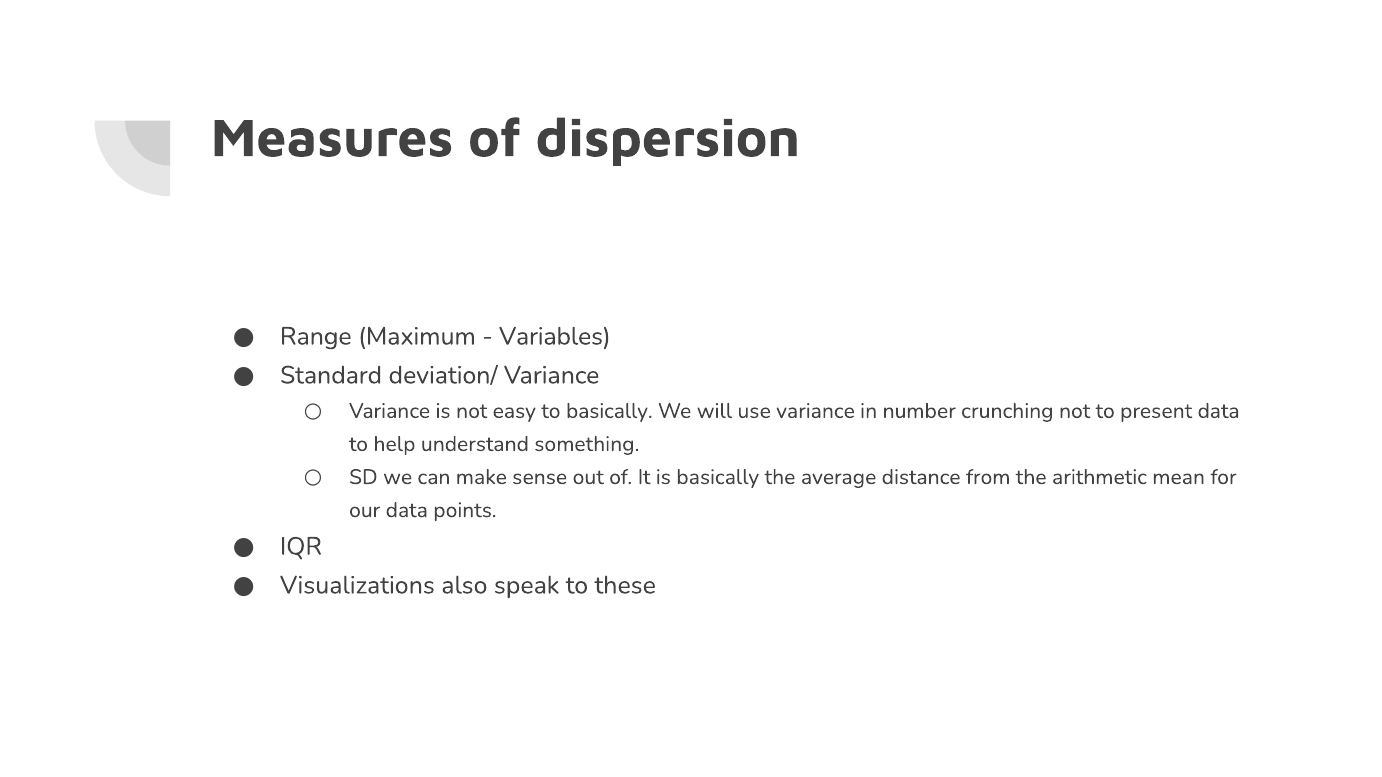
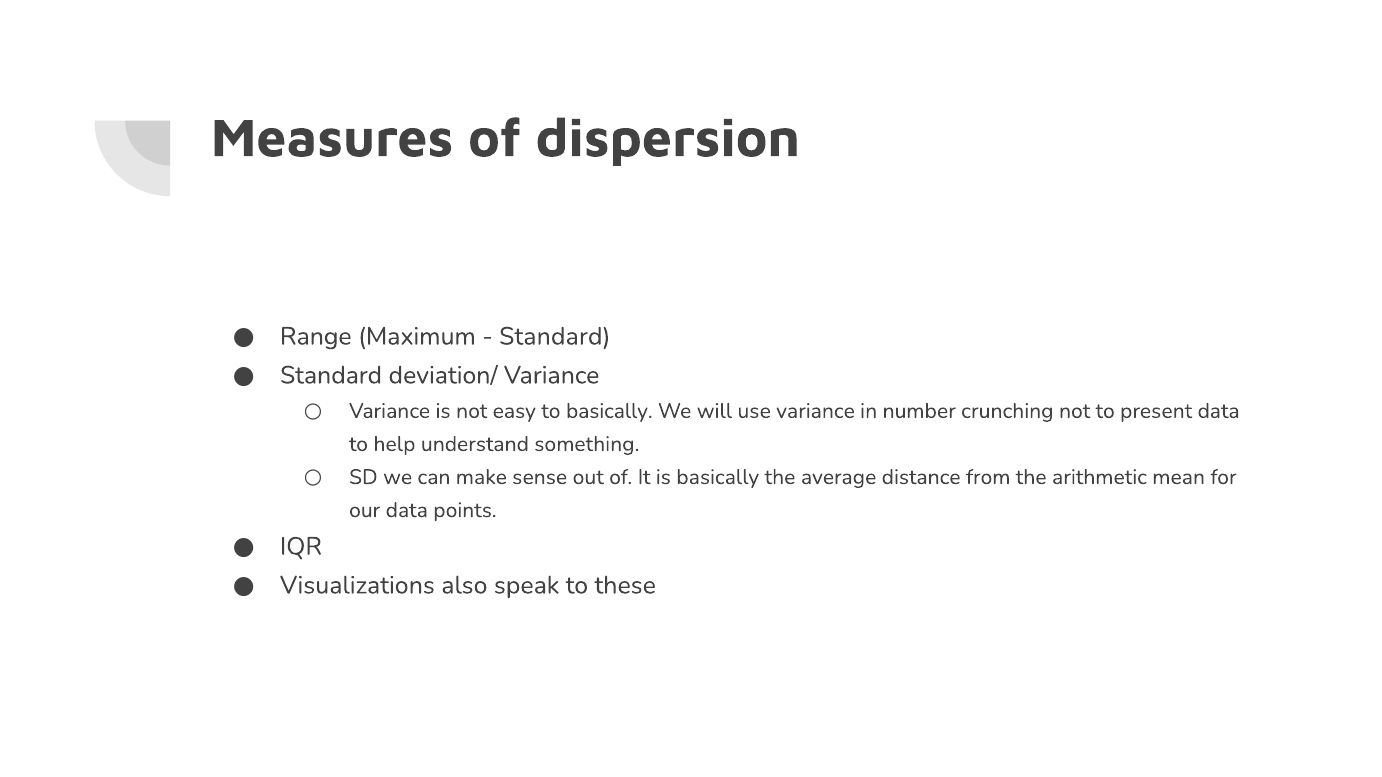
Variables: Variables -> Standard (555, 336)
